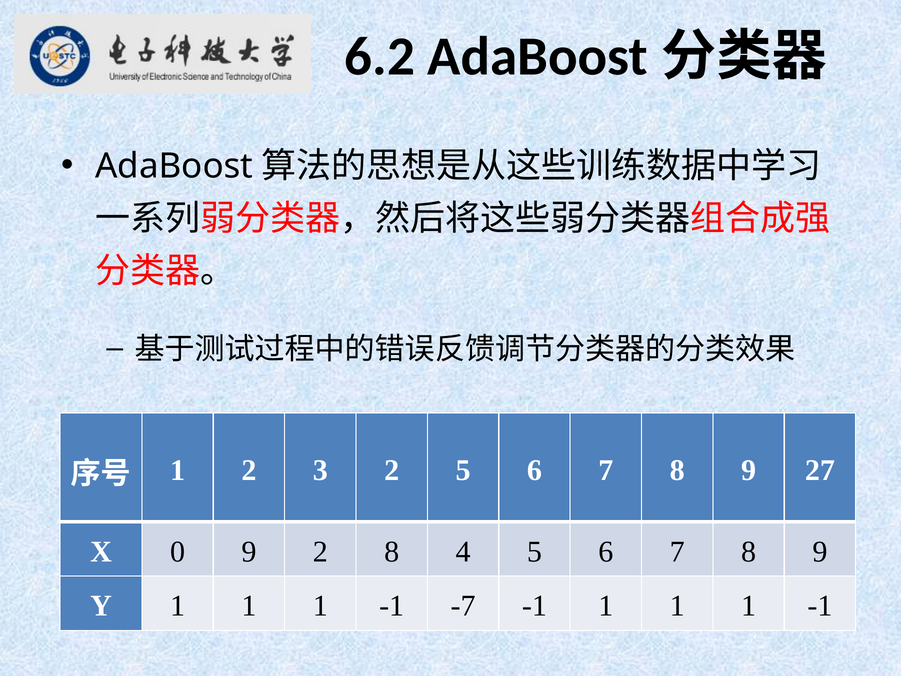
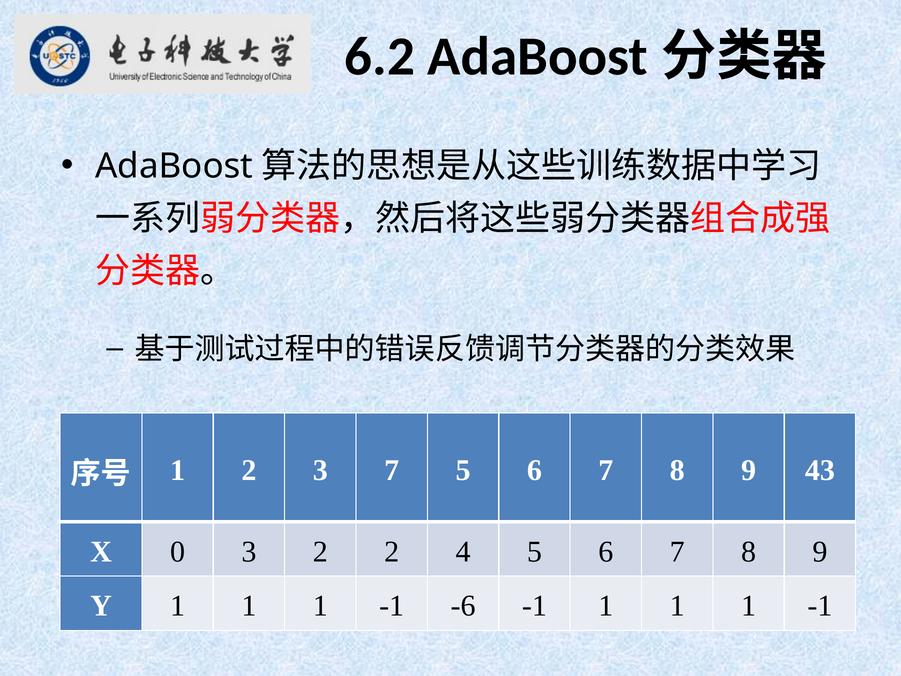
3 2: 2 -> 7 (392, 470)
27: 27 -> 43 (820, 470)
0 9: 9 -> 3 (249, 551)
2 8: 8 -> 2 (392, 551)
-7: -7 -> -6 (463, 606)
